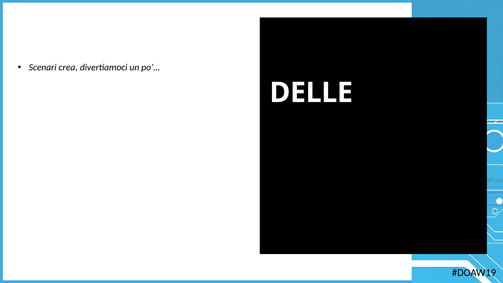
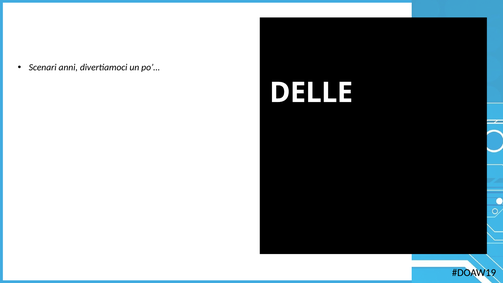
crea: crea -> anni (68, 67)
